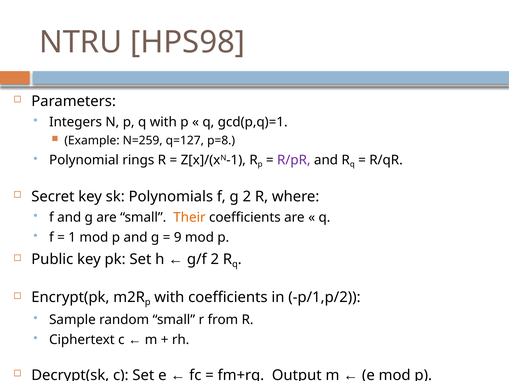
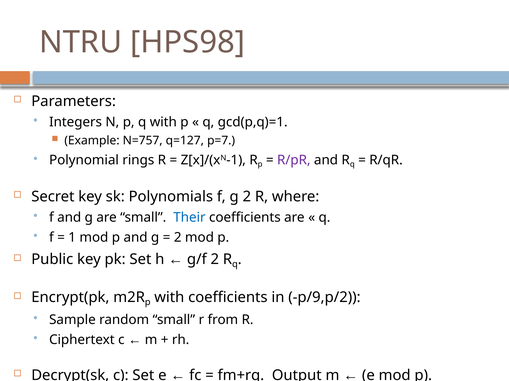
N=259: N=259 -> N=757 (143, 141)
p=8: p=8 -> p=7 (221, 141)
Their colour: orange -> blue (189, 218)
9: 9 -> 2 (178, 238)
p/1,p/2: p/1,p/2 -> p/9,p/2 (324, 298)
